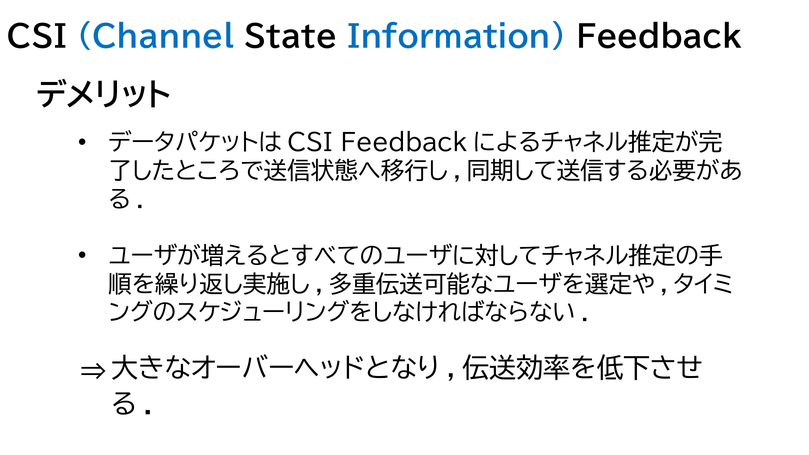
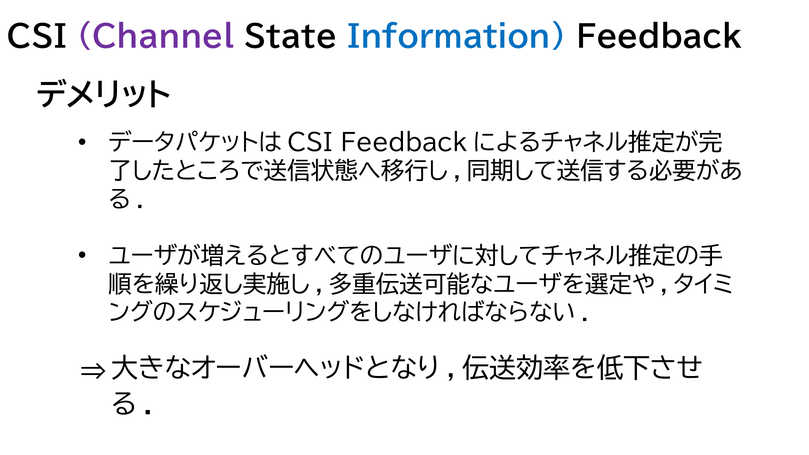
Channel colour: blue -> purple (156, 37)
